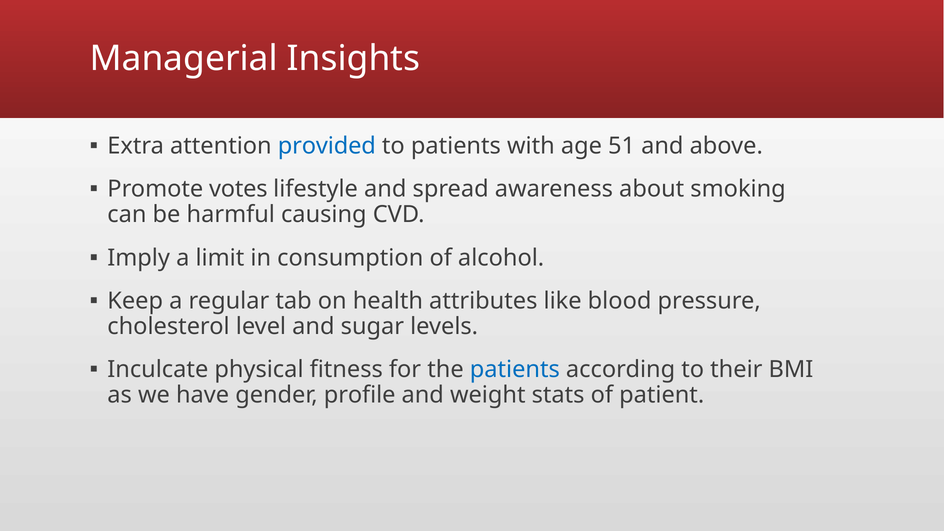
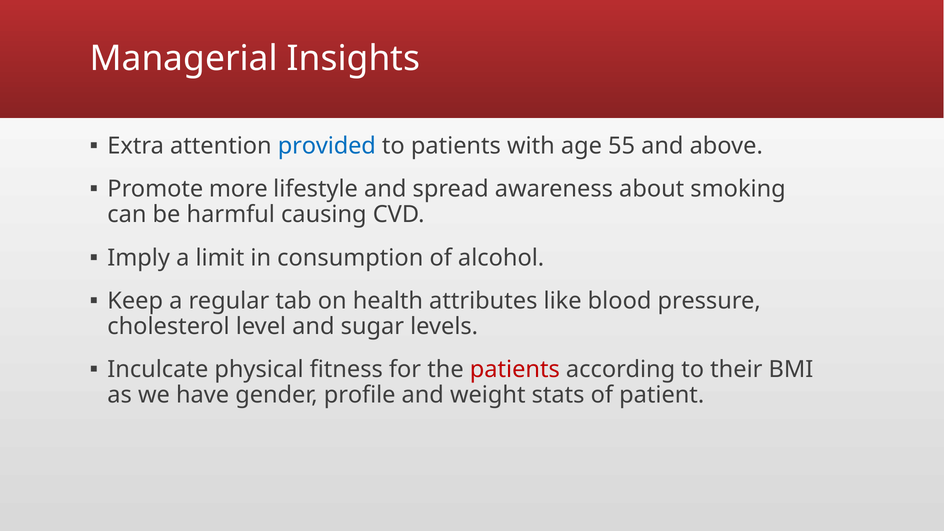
51: 51 -> 55 (622, 146)
votes: votes -> more (238, 189)
patients colour: blue -> red (515, 370)
